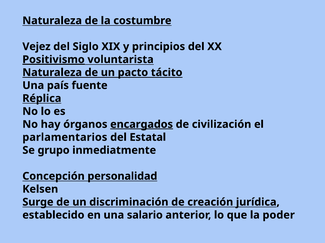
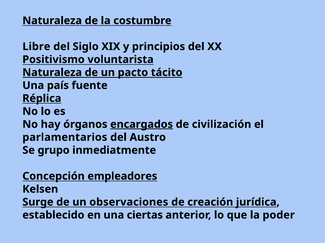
Vejez: Vejez -> Libre (36, 47)
Positivismo underline: present -> none (54, 60)
Estatal: Estatal -> Austro (148, 138)
personalidad: personalidad -> empleadores (122, 177)
discriminación: discriminación -> observaciones (129, 203)
salario: salario -> ciertas (145, 216)
